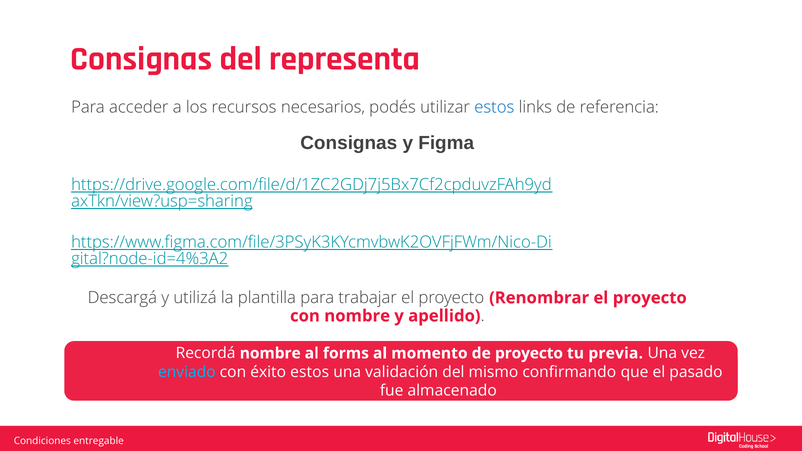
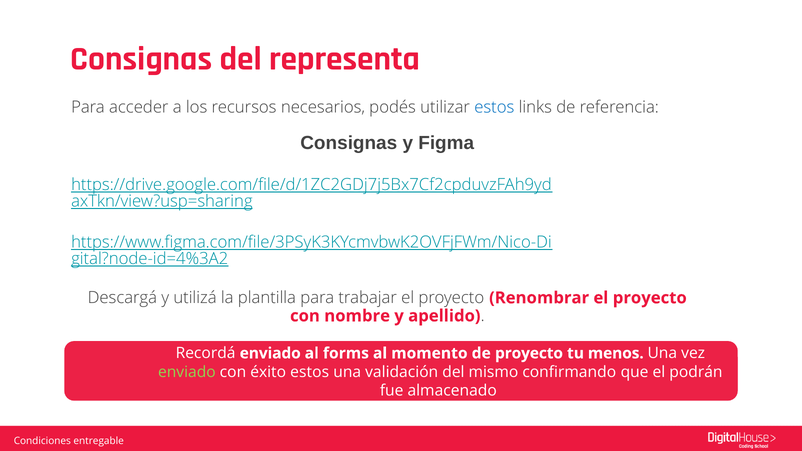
Recordá nombre: nombre -> enviado (270, 353)
previa: previa -> menos (616, 353)
enviado colour: light blue -> light green (187, 372)
pasado: pasado -> podrán (696, 372)
